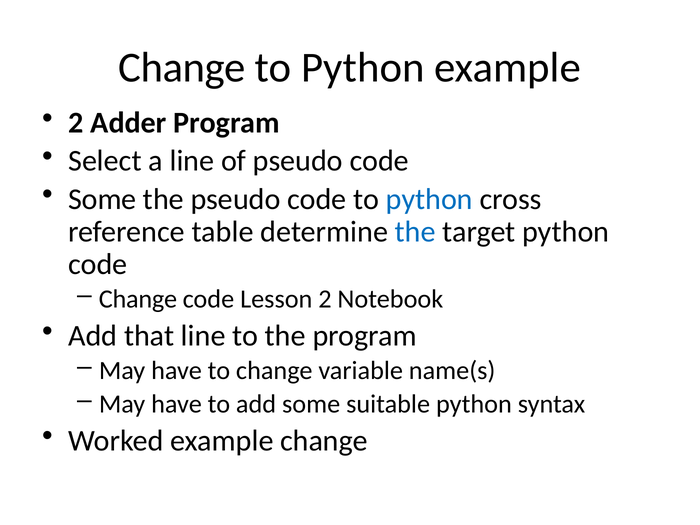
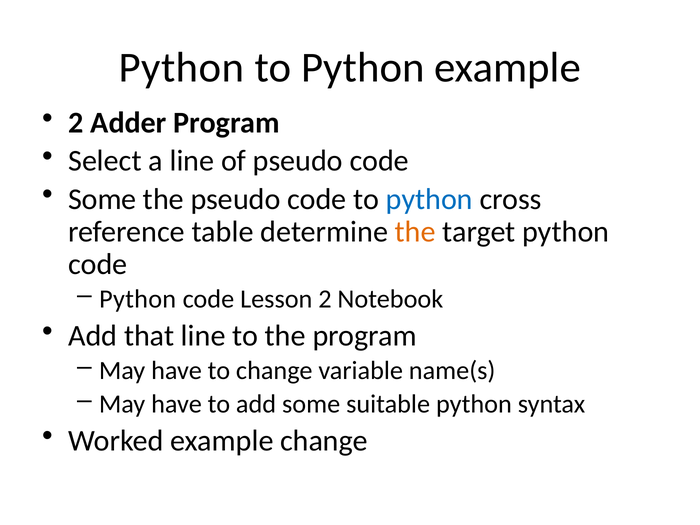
Change: Change -> Python (182, 68)
the colour: blue -> orange (415, 232)
Change: Change -> Python (138, 299)
